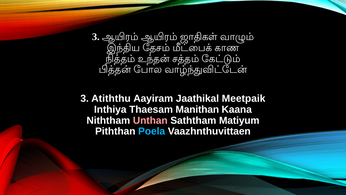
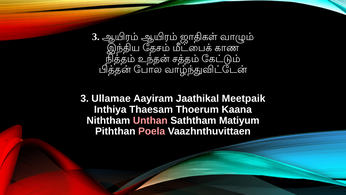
Atiththu: Atiththu -> Ullamae (111, 98)
Manithan: Manithan -> Thoerum (197, 109)
Poela colour: light blue -> pink (152, 131)
